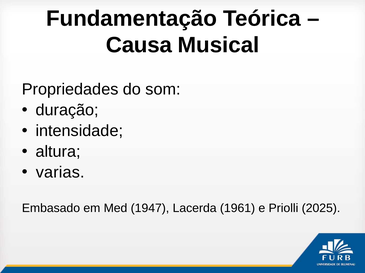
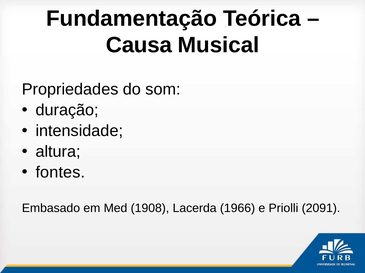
varias: varias -> fontes (60, 173)
1947: 1947 -> 1908 (150, 209)
1961: 1961 -> 1966 (238, 209)
2025: 2025 -> 2091 (321, 209)
